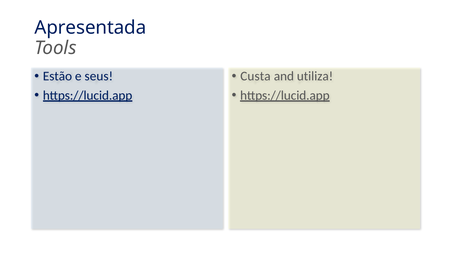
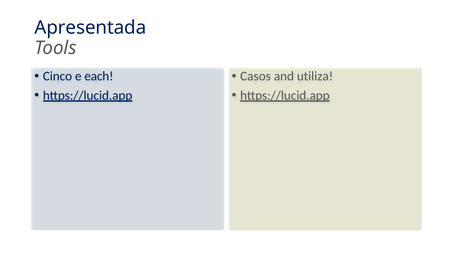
Estão: Estão -> Cinco (57, 76)
seus: seus -> each (99, 76)
Custa: Custa -> Casos (256, 76)
